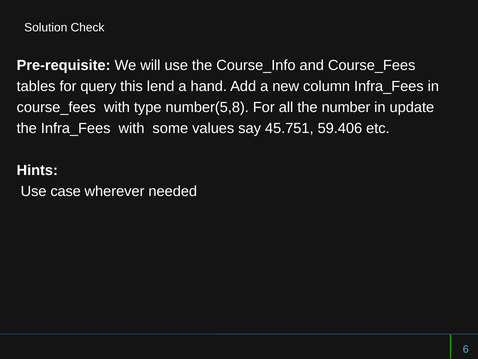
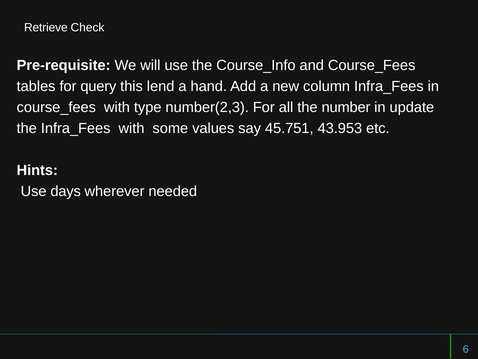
Solution: Solution -> Retrieve (46, 28)
number(5,8: number(5,8 -> number(2,3 (207, 107)
59.406: 59.406 -> 43.953 (340, 128)
case: case -> days (66, 191)
